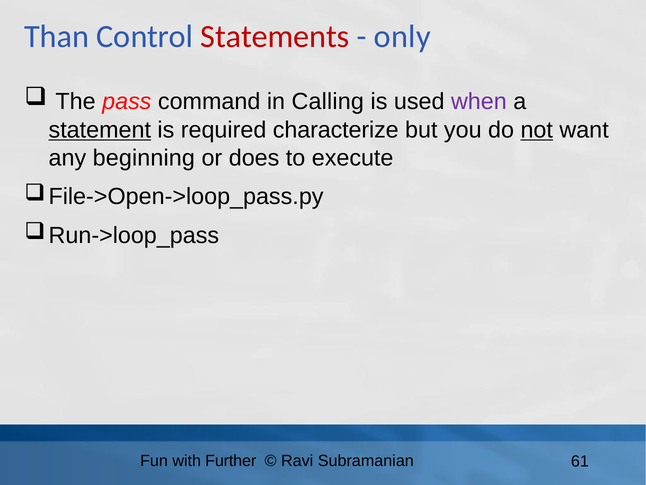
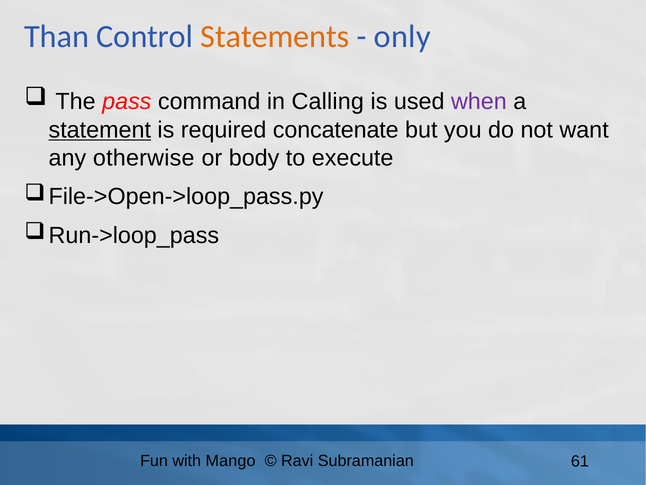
Statements colour: red -> orange (275, 37)
characterize: characterize -> concatenate (336, 130)
not underline: present -> none (537, 130)
beginning: beginning -> otherwise (144, 158)
does: does -> body (254, 158)
Further: Further -> Mango (231, 461)
